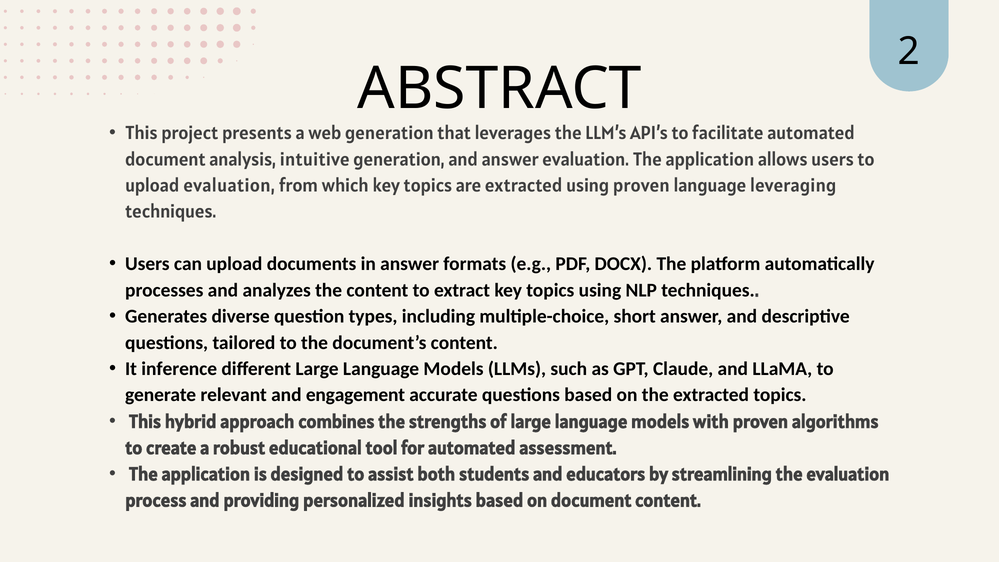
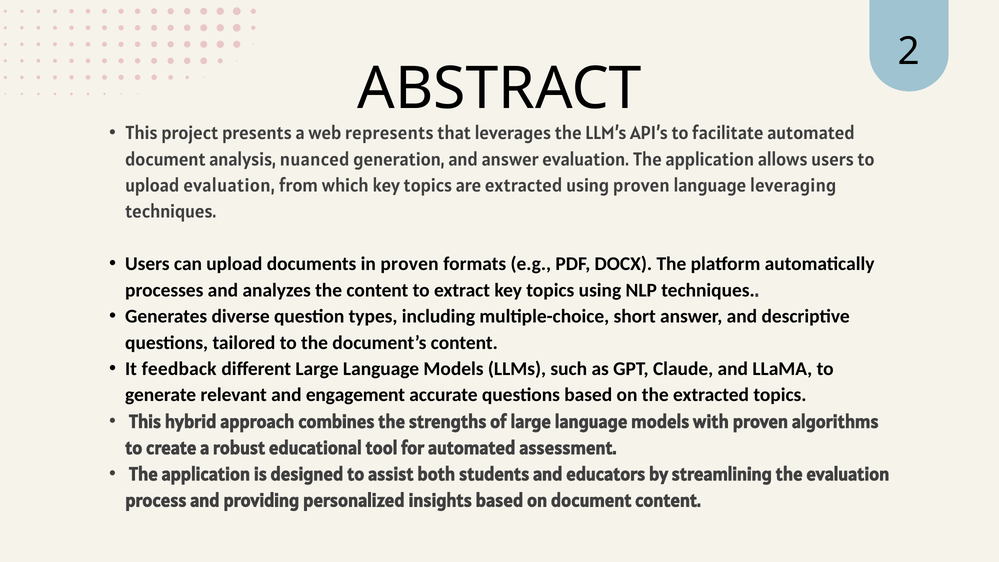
web generation: generation -> represents (389, 133)
intuitive: intuitive -> nuanced (315, 159)
in answer: answer -> proven (410, 264)
inference: inference -> feedback (179, 369)
